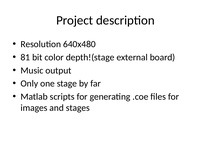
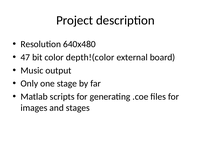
81: 81 -> 47 (25, 57)
depth!(stage: depth!(stage -> depth!(color (90, 57)
